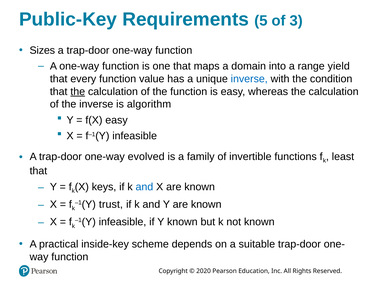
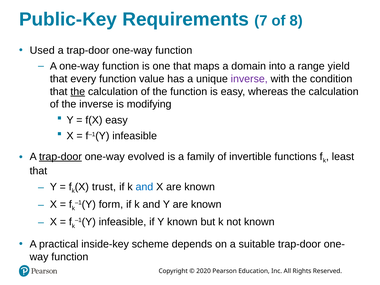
5: 5 -> 7 (261, 21)
3: 3 -> 8 (296, 21)
Sizes: Sizes -> Used (42, 50)
inverse colour: blue -> purple (249, 79)
algorithm: algorithm -> modifying (149, 104)
trap-door underline: none -> present (60, 157)
keys: keys -> trust (104, 187)
trust: trust -> form (111, 204)
